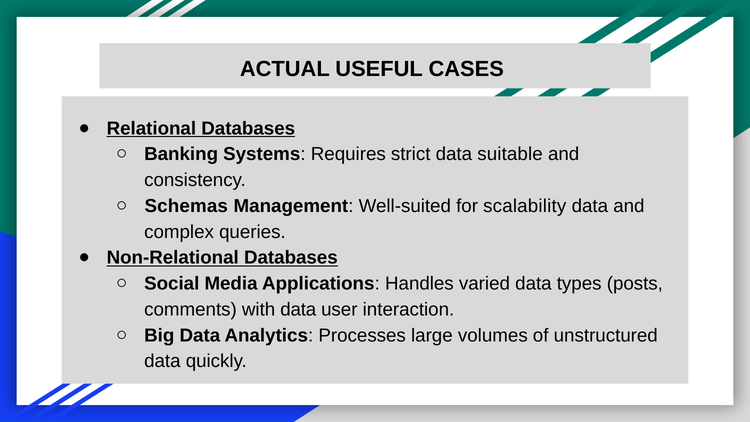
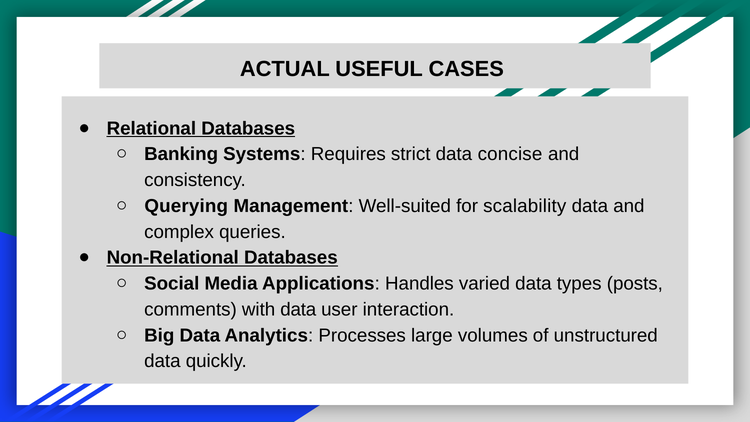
suitable: suitable -> concise (510, 154)
Schemas: Schemas -> Querying (186, 206)
